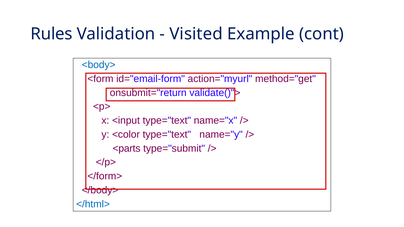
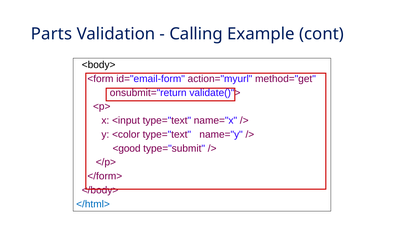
Rules: Rules -> Parts (51, 34)
Visited: Visited -> Calling (196, 34)
<body> colour: blue -> black (99, 65)
<parts: <parts -> <good (127, 149)
